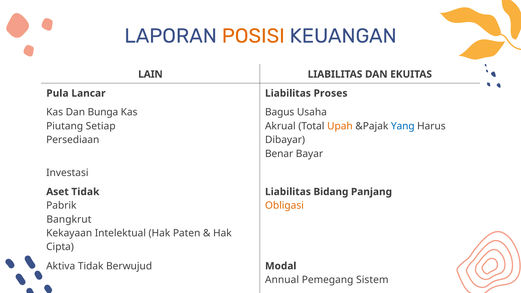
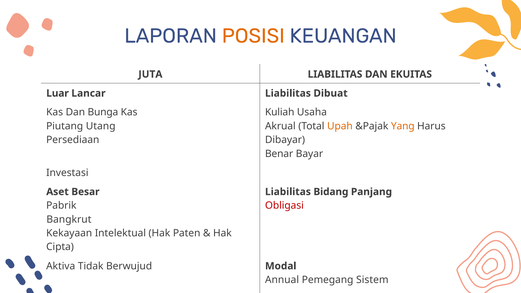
LAIN: LAIN -> JUTA (150, 74)
Pula: Pula -> Luar (58, 93)
Proses: Proses -> Dibuat (331, 93)
Bagus: Bagus -> Kuliah (280, 112)
Setiap: Setiap -> Utang (101, 126)
Yang colour: blue -> orange (403, 126)
Aset Tidak: Tidak -> Besar (85, 192)
Obligasi colour: orange -> red (284, 206)
